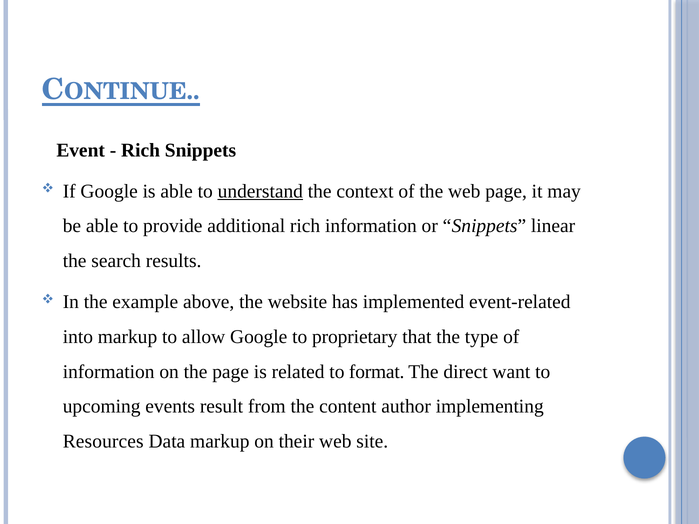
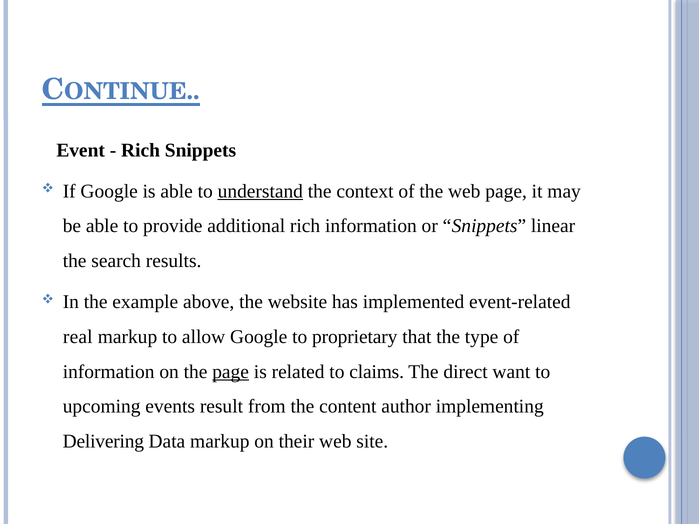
into: into -> real (78, 337)
page underline: none -> present (231, 372)
format: format -> claims (377, 372)
Resources: Resources -> Delivering (103, 442)
